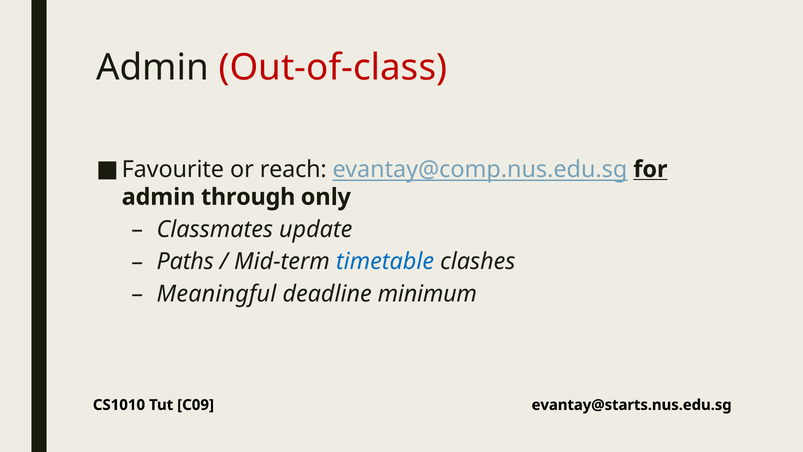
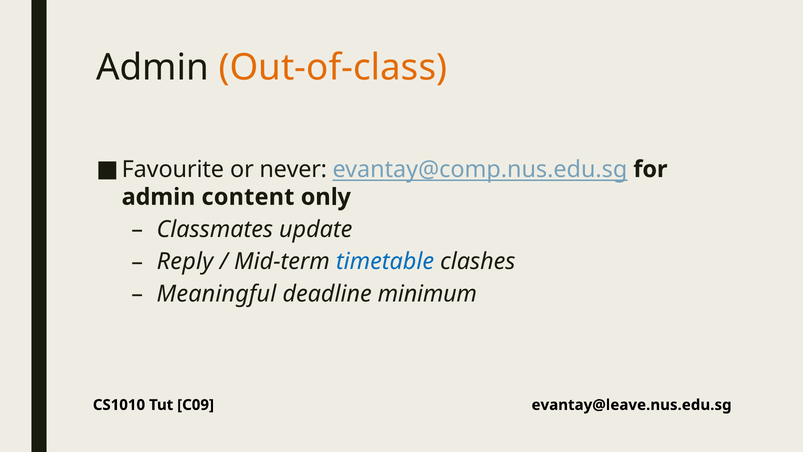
Out-of-class colour: red -> orange (333, 67)
reach: reach -> never (293, 169)
for underline: present -> none (650, 169)
through: through -> content (248, 197)
Paths: Paths -> Reply (185, 261)
evantay@starts.nus.edu.sg: evantay@starts.nus.edu.sg -> evantay@leave.nus.edu.sg (632, 405)
